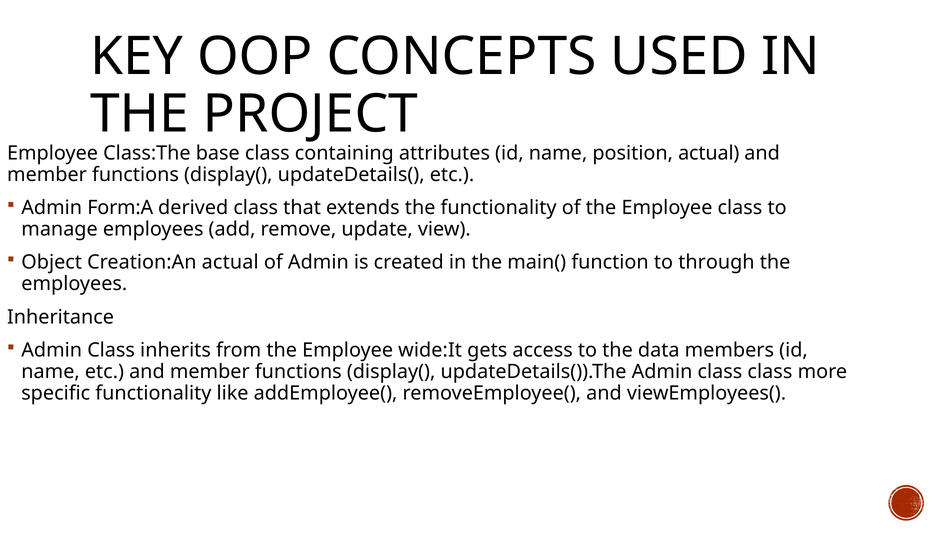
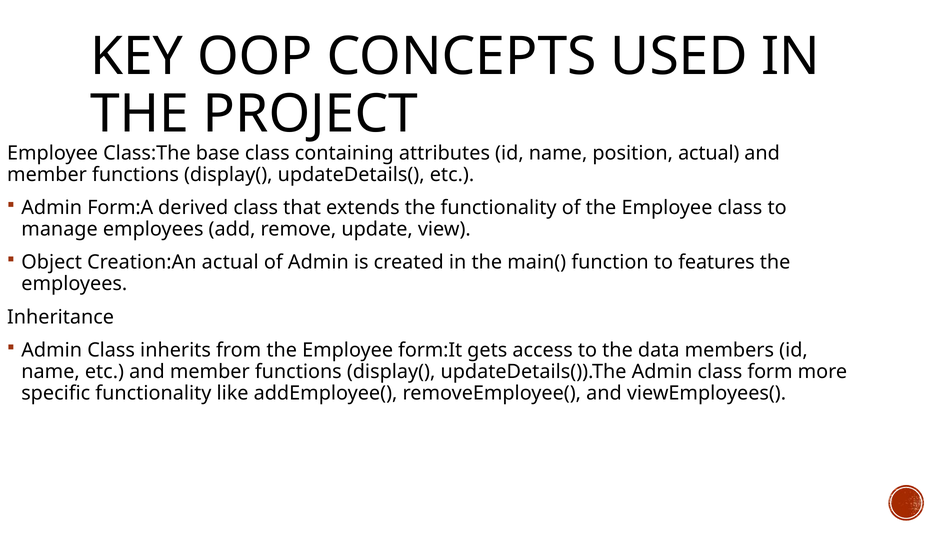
through: through -> features (716, 263)
wide:It: wide:It -> form:It (430, 351)
class class: class -> form (770, 372)
